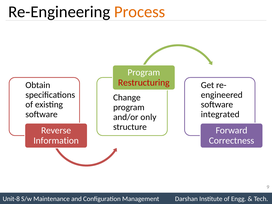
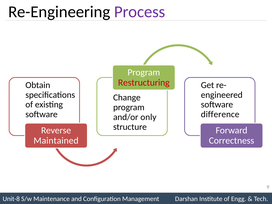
Process colour: orange -> purple (140, 12)
integrated: integrated -> difference (220, 114)
Information: Information -> Maintained (56, 141)
